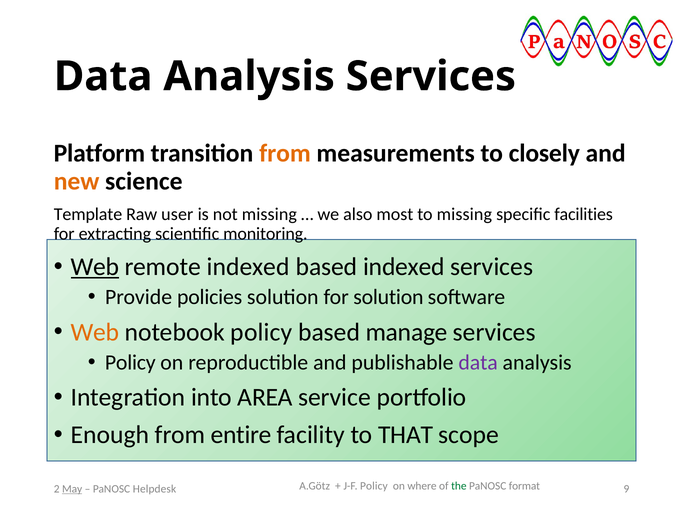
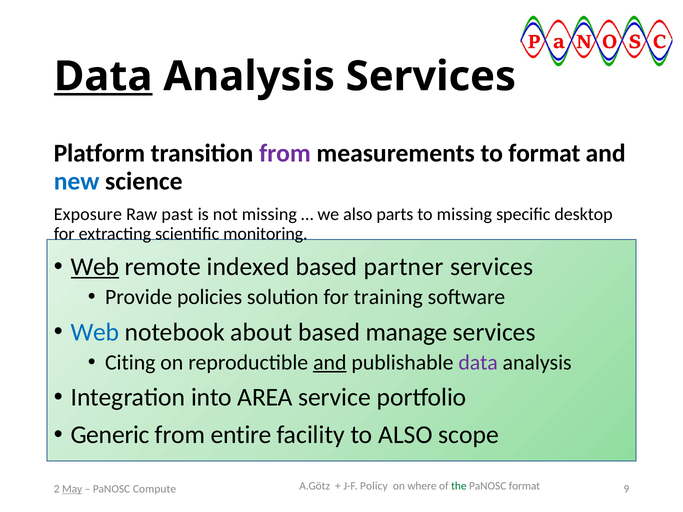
Data underline: none -> present (103, 76)
from colour: orange -> purple (285, 153)
to closely: closely -> format (544, 153)
new colour: orange -> blue (77, 181)
Template: Template -> Exposure (88, 214)
user: user -> past (177, 214)
most: most -> parts (395, 214)
facilities: facilities -> desktop (584, 214)
based indexed: indexed -> partner (404, 267)
for solution: solution -> training (388, 297)
Web colour: orange -> blue (95, 332)
notebook policy: policy -> about (261, 332)
Policy: Policy -> Citing (130, 363)
and underline: none -> present (330, 363)
Enough: Enough -> Generic (110, 435)
to THAT: THAT -> ALSO (405, 435)
Helpdesk: Helpdesk -> Compute (155, 489)
